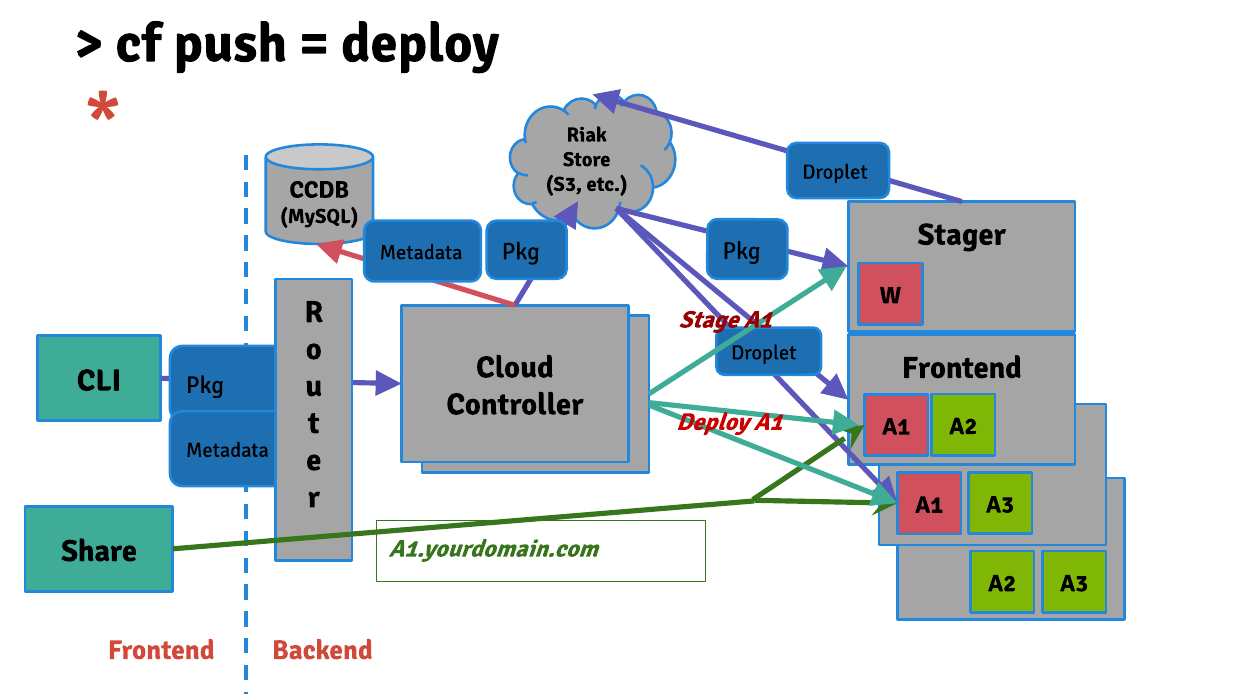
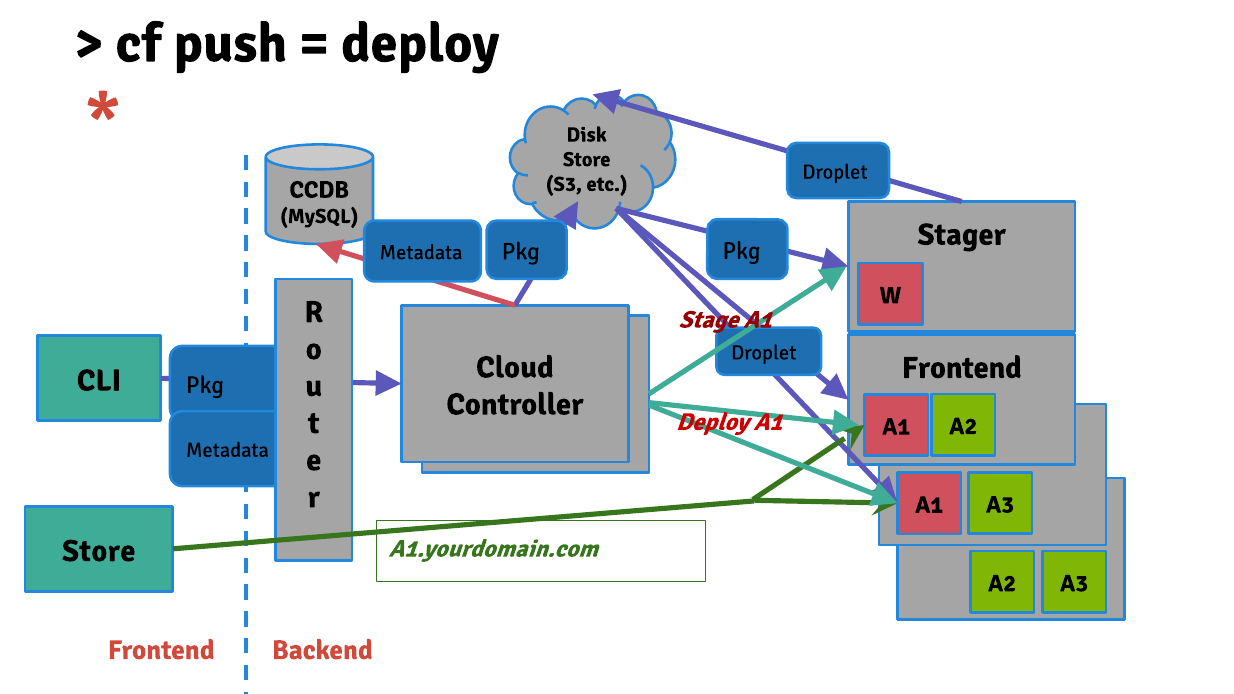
Riak: Riak -> Disk (587, 135)
Share: Share -> Store (99, 551)
